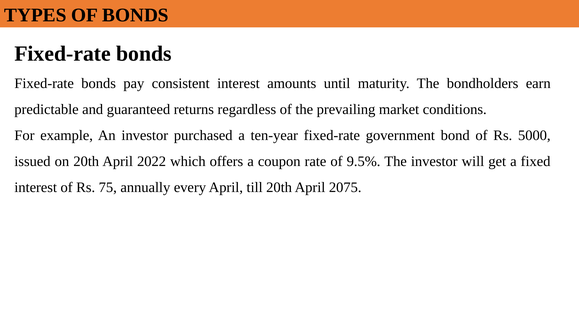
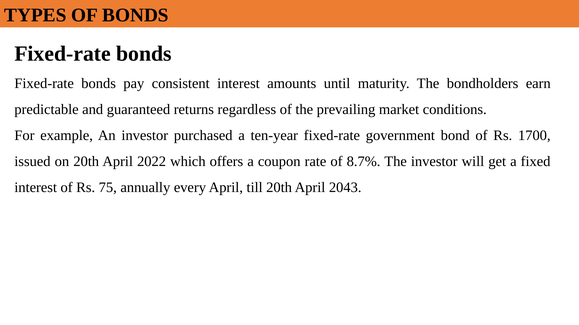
5000: 5000 -> 1700 (534, 136)
9.5%: 9.5% -> 8.7% (364, 162)
2075: 2075 -> 2043 (345, 188)
